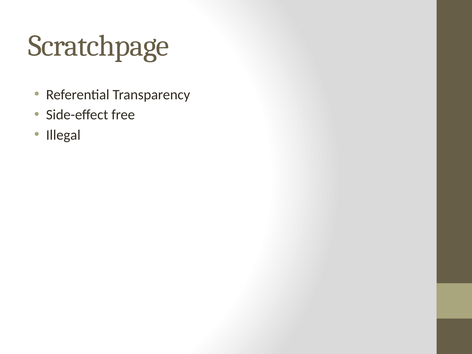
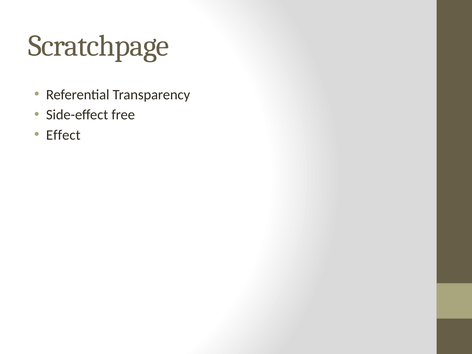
Illegal: Illegal -> Effect (63, 135)
